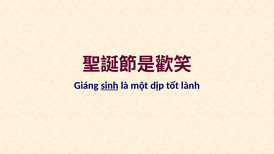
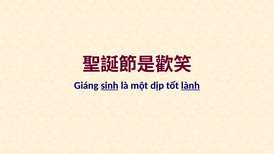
lành underline: none -> present (190, 86)
